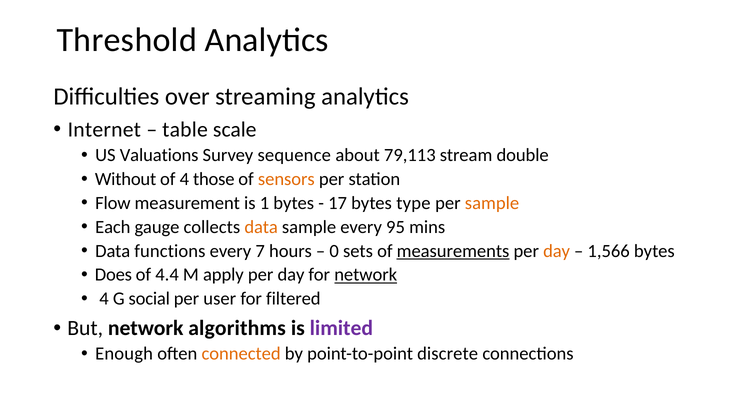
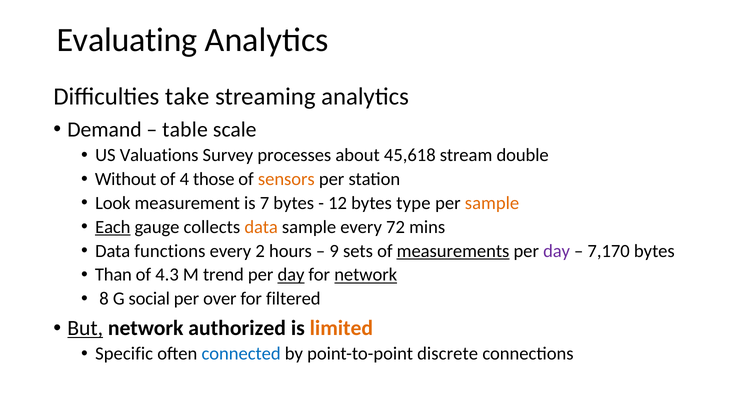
Threshold: Threshold -> Evaluating (127, 40)
over: over -> take (187, 97)
Internet: Internet -> Demand (104, 130)
sequence: sequence -> processes (294, 155)
79,113: 79,113 -> 45,618 (410, 155)
Flow: Flow -> Look (113, 203)
1: 1 -> 7 (265, 203)
17: 17 -> 12 (338, 203)
Each underline: none -> present (113, 227)
95: 95 -> 72 (396, 227)
7: 7 -> 2 (260, 251)
0: 0 -> 9 (334, 251)
day colour: orange -> purple (557, 251)
1,566: 1,566 -> 7,170 (609, 251)
Does: Does -> Than (113, 275)
4.4: 4.4 -> 4.3 (167, 275)
apply: apply -> trend (223, 275)
day underline: none -> present (291, 275)
4: 4 -> 8 (104, 299)
user: user -> over (220, 299)
But underline: none -> present (85, 328)
algorithms: algorithms -> authorized (237, 328)
limited colour: purple -> orange (341, 328)
Enough: Enough -> Specific (124, 354)
connected colour: orange -> blue (241, 354)
